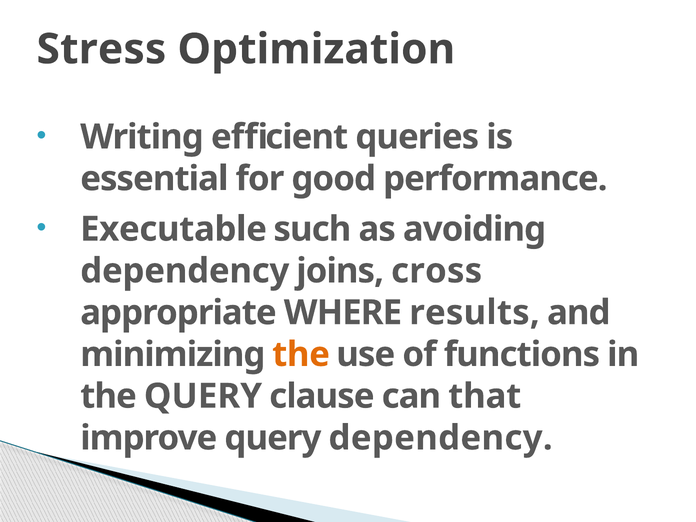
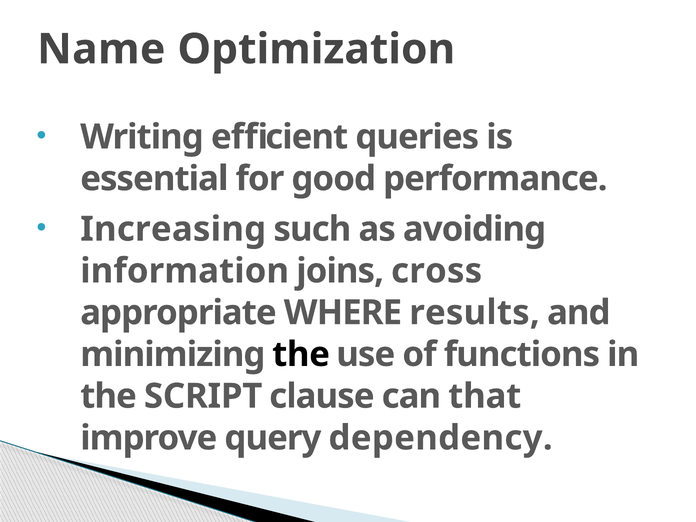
Stress: Stress -> Name (101, 49)
Executable: Executable -> Increasing (173, 229)
dependency: dependency -> information (185, 271)
the colour: orange -> black (301, 354)
the QUERY: QUERY -> SCRIPT (203, 396)
